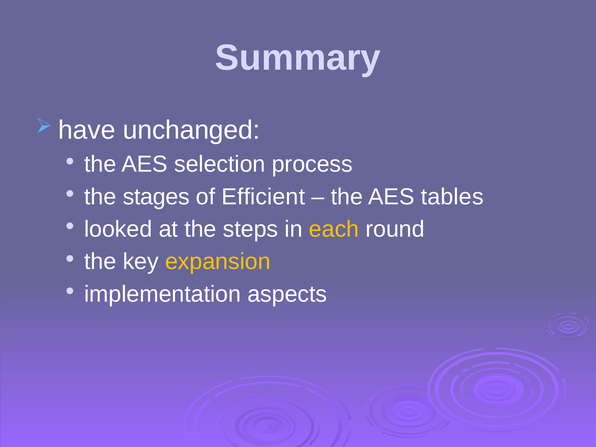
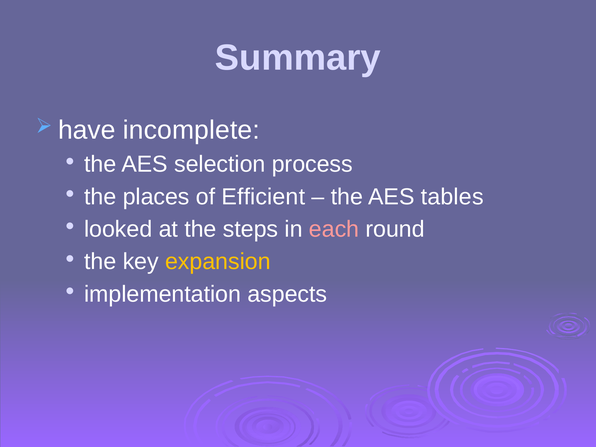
unchanged: unchanged -> incomplete (191, 130)
stages: stages -> places (156, 197)
each colour: yellow -> pink (334, 229)
